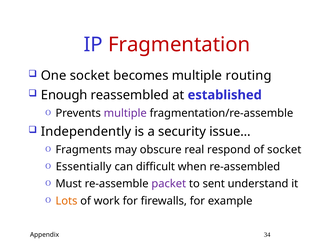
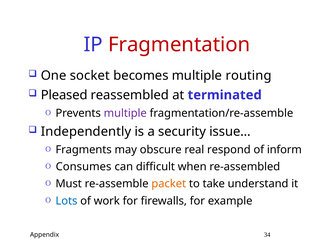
Enough: Enough -> Pleased (64, 95)
established: established -> terminated (225, 95)
of socket: socket -> inform (284, 149)
Essentially: Essentially -> Consumes (84, 166)
packet colour: purple -> orange (169, 183)
sent: sent -> take (214, 183)
Lots colour: orange -> blue (66, 200)
